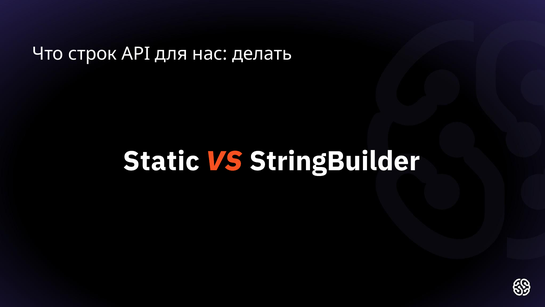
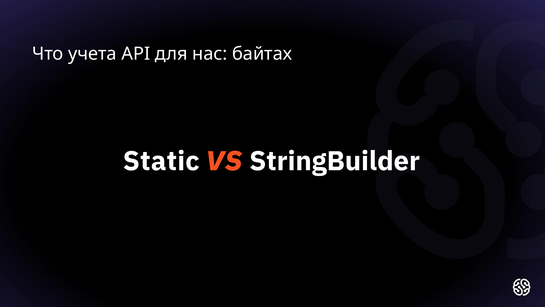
строк: строк -> учета (92, 54)
делать: делать -> байтах (262, 54)
